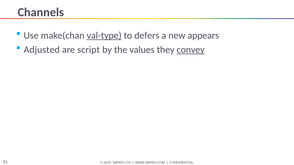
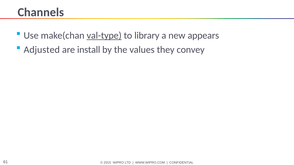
defers: defers -> library (147, 36)
script: script -> install (89, 50)
convey underline: present -> none (191, 50)
